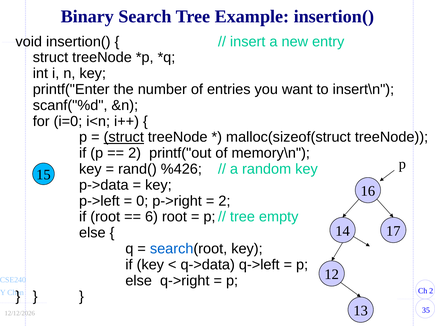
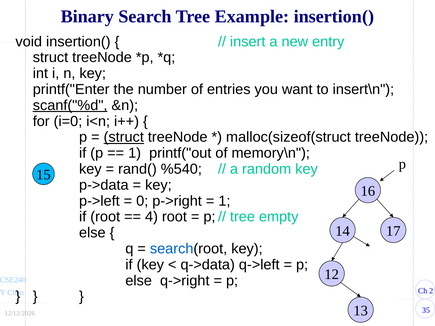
scanf("%d underline: none -> present (70, 105)
2: 2 -> 1 (135, 153)
%426: %426 -> %540 (181, 169)
2: 2 -> 1 (224, 201)
6: 6 -> 4 (152, 217)
